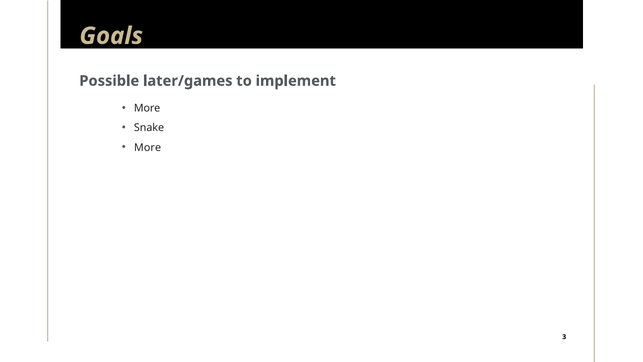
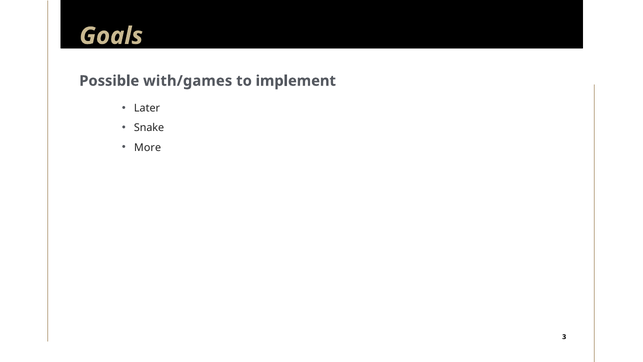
later/games: later/games -> with/games (188, 81)
More: More -> Later (147, 108)
